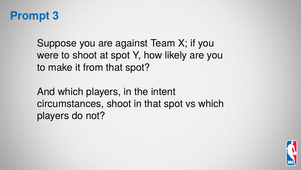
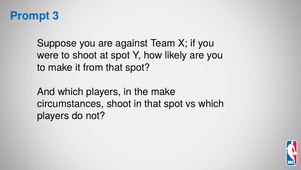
the intent: intent -> make (163, 91)
